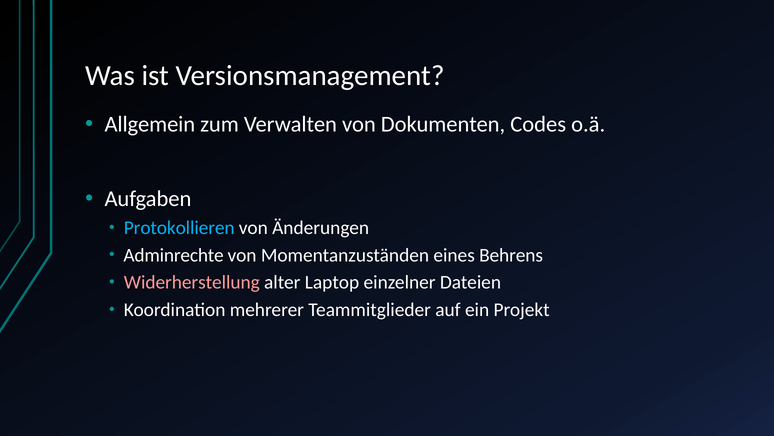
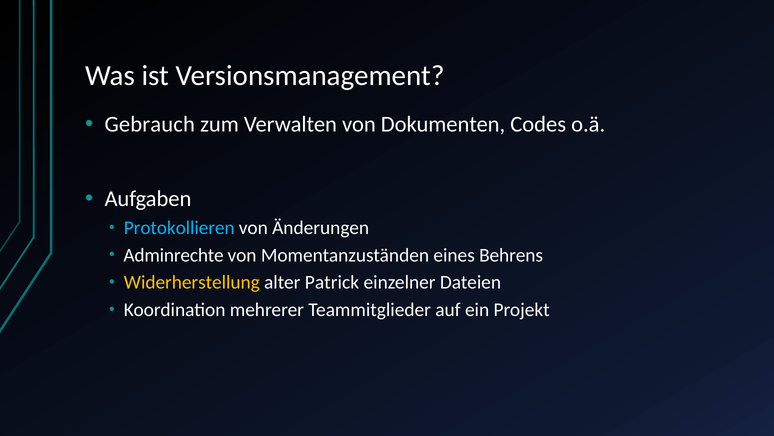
Allgemein: Allgemein -> Gebrauch (150, 124)
Widerherstellung colour: pink -> yellow (192, 282)
Laptop: Laptop -> Patrick (332, 282)
